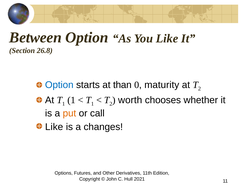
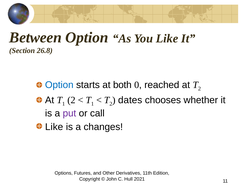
than: than -> both (122, 85)
maturity: maturity -> reached (162, 85)
1: 1 -> 2 (71, 100)
worth: worth -> dates (130, 100)
put colour: orange -> purple (69, 113)
